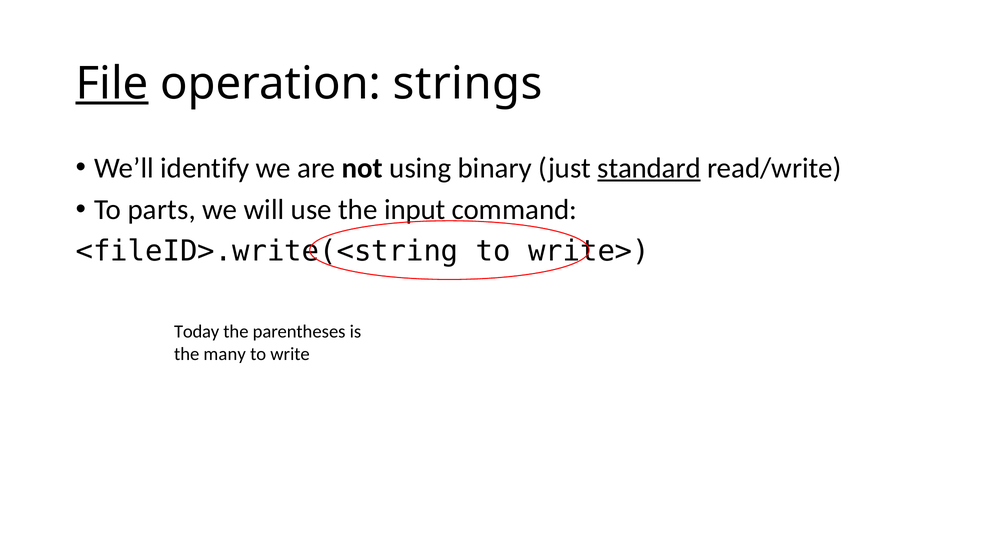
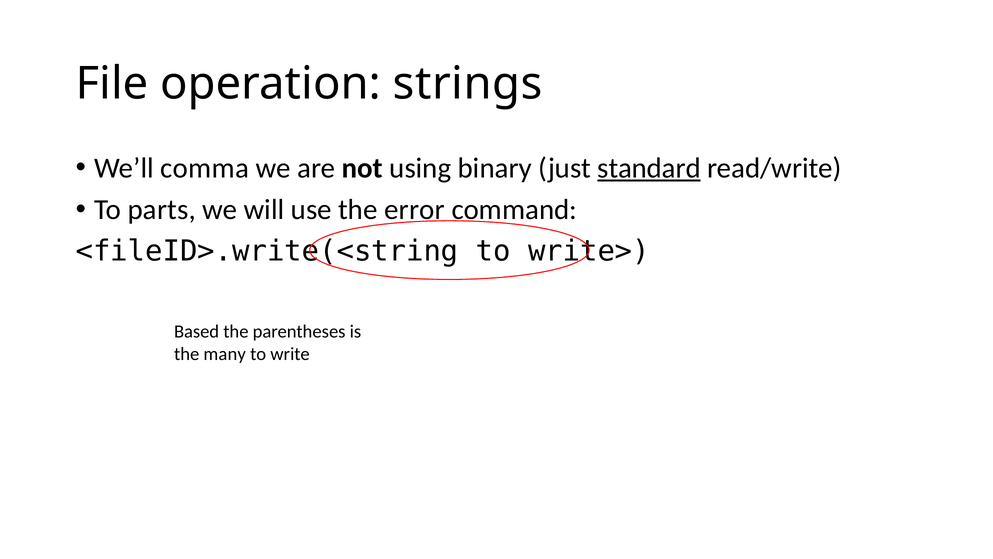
File underline: present -> none (112, 83)
identify: identify -> comma (205, 168)
input: input -> error (415, 210)
Today: Today -> Based (197, 331)
